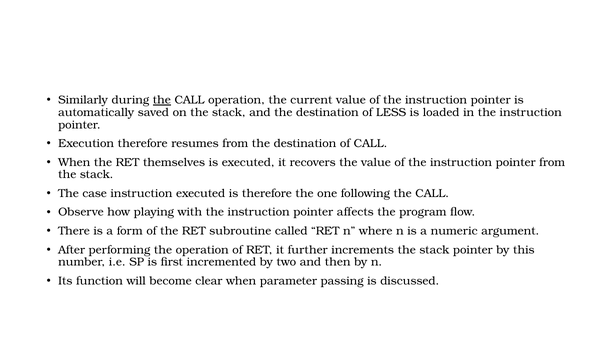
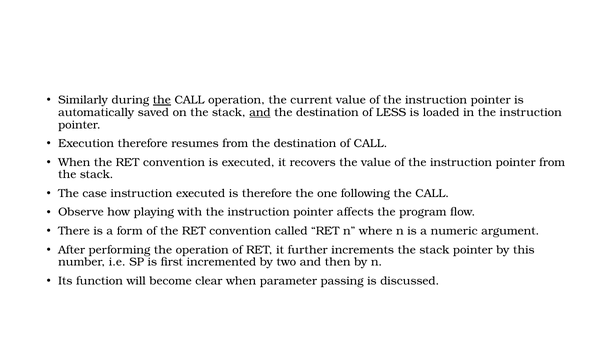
and underline: none -> present (260, 112)
When the RET themselves: themselves -> convention (174, 162)
of the RET subroutine: subroutine -> convention (240, 231)
